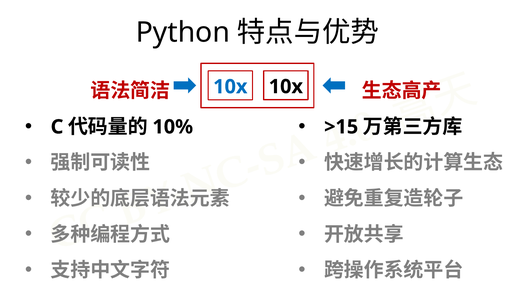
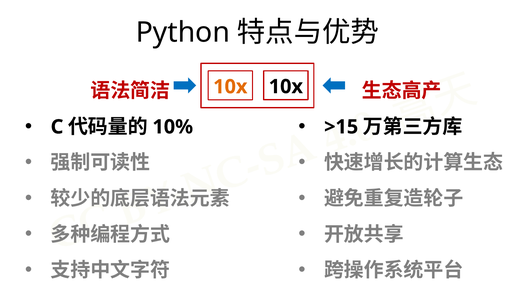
10x colour: blue -> orange (230, 87)
